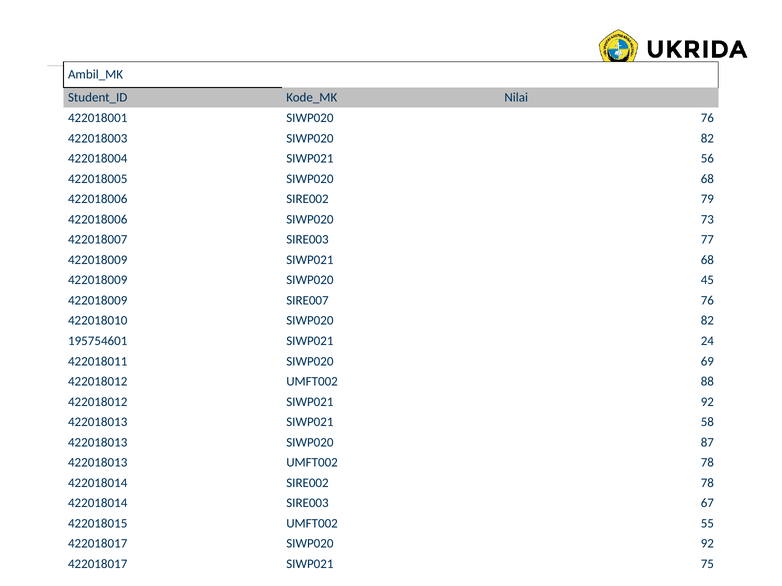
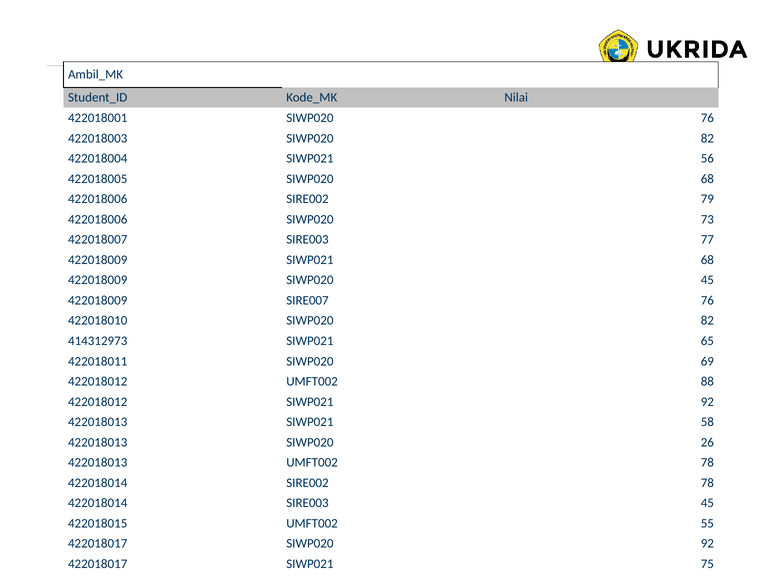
195754601: 195754601 -> 414312973 (98, 341)
24: 24 -> 65 (707, 341)
87: 87 -> 26 (707, 443)
SIRE003 67: 67 -> 45 (707, 504)
